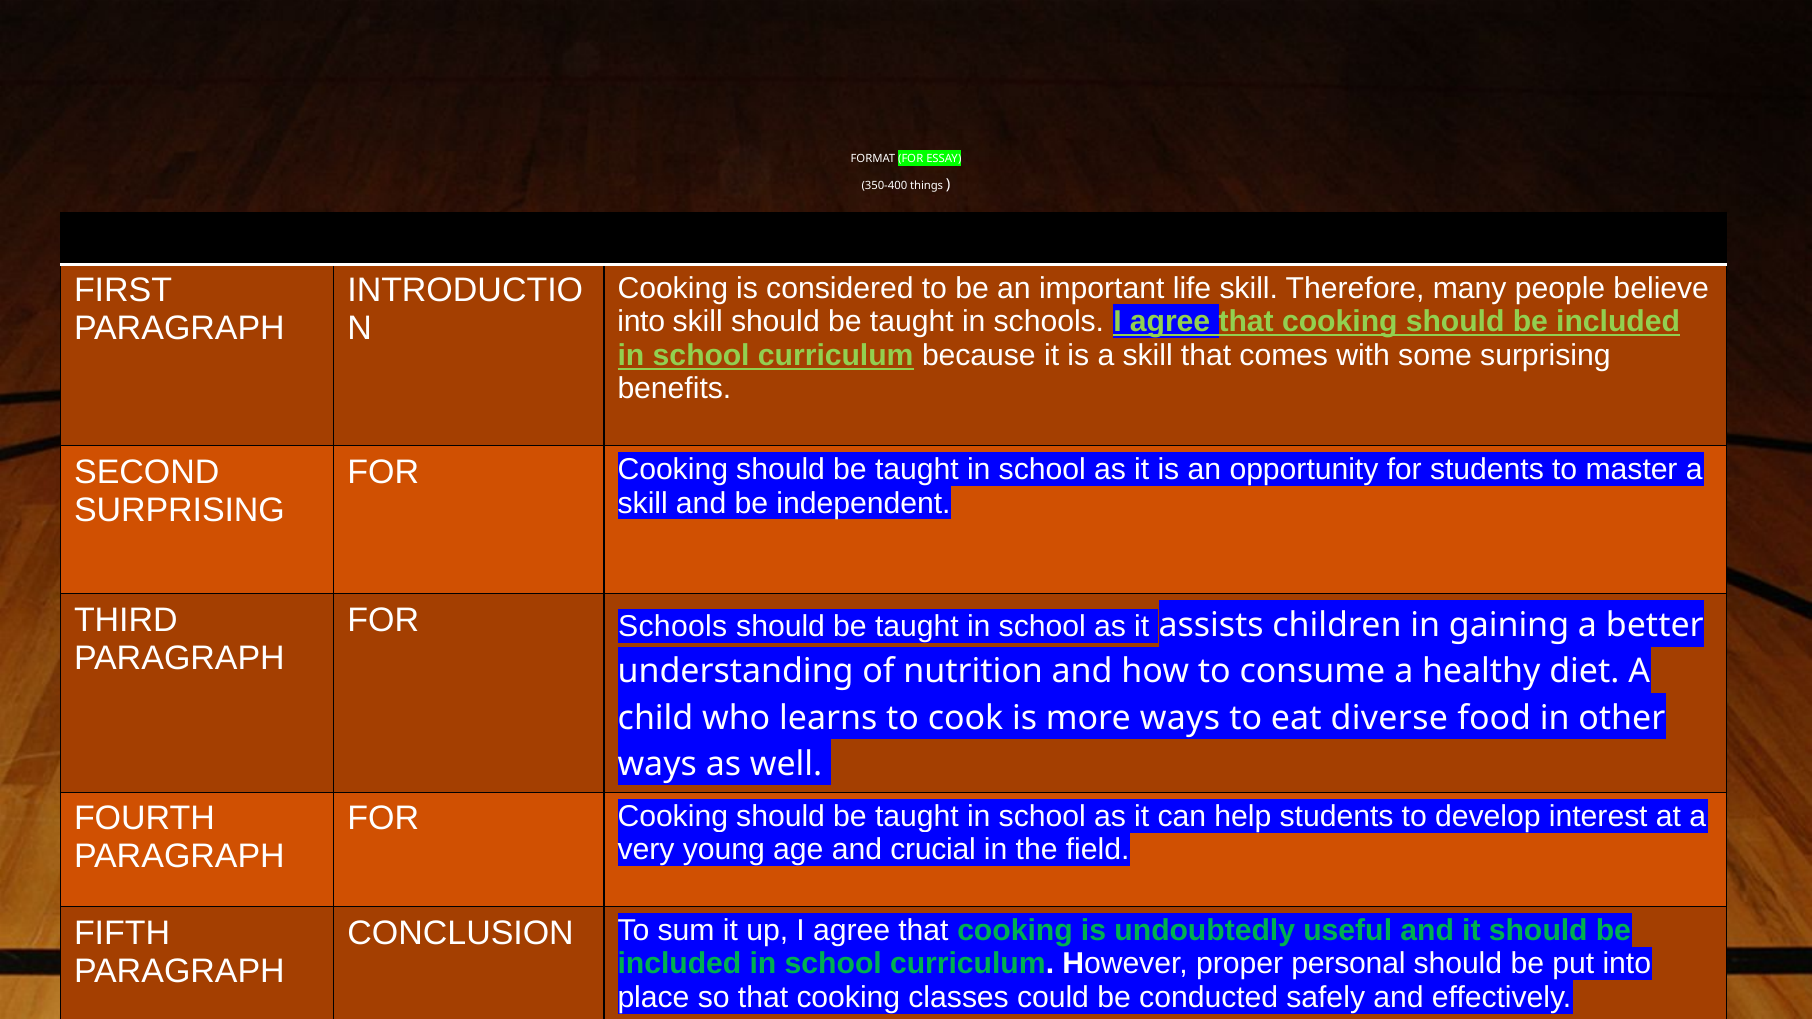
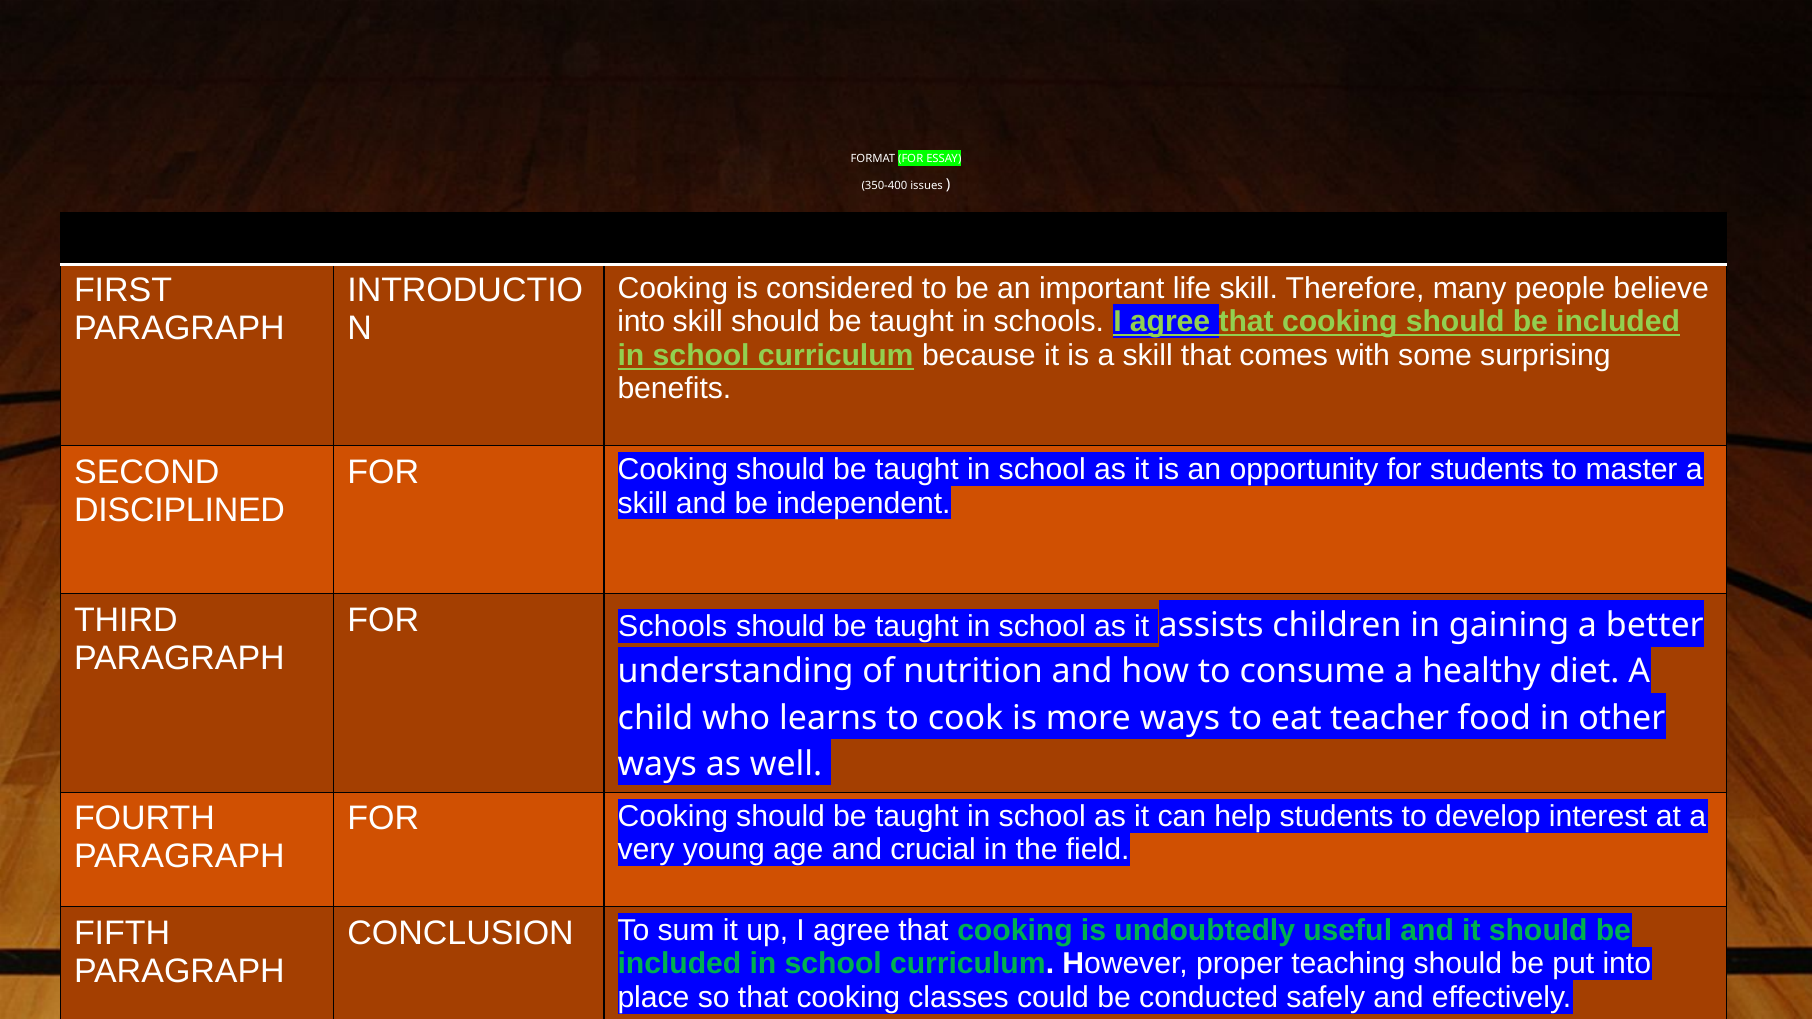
things: things -> issues (927, 186)
SURPRISING: SURPRISING -> DISCIPLINED (180, 510)
diverse: diverse -> teacher (1390, 718)
personal: personal -> teaching (1348, 964)
